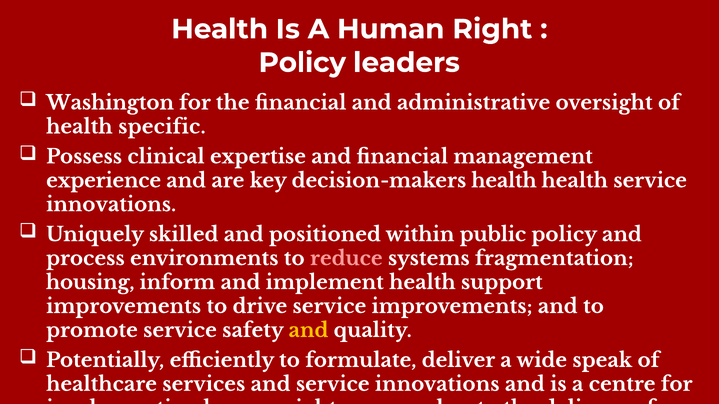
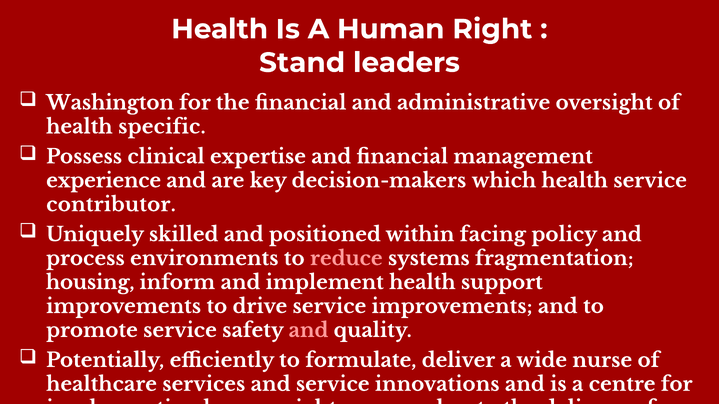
Policy: Policy -> Stand (302, 63)
decision-makers health: health -> which (504, 181)
innovations: innovations -> contributor (111, 205)
public: public -> facing (493, 235)
and colour: yellow -> pink (308, 331)
speak: speak -> nurse (602, 361)
